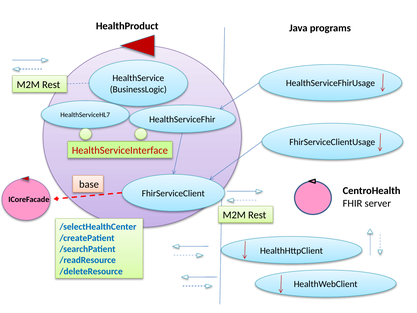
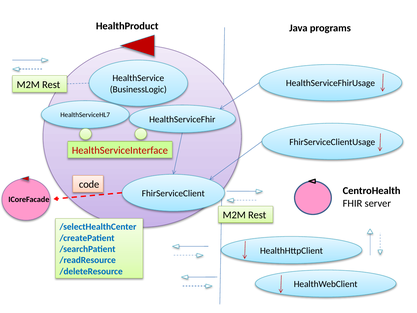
base: base -> code (89, 184)
